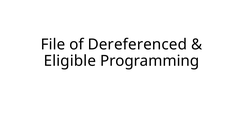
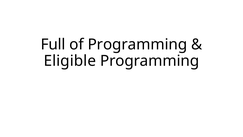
File: File -> Full (53, 44)
of Dereferenced: Dereferenced -> Programming (137, 44)
